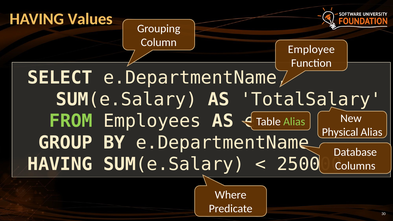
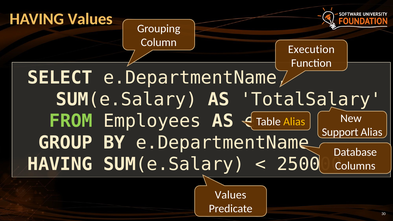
Employee: Employee -> Execution (311, 49)
Alias colour: light green -> yellow (294, 122)
Physical: Physical -> Support (340, 132)
Where: Where -> Values (231, 195)
